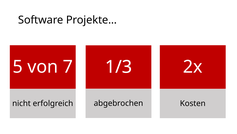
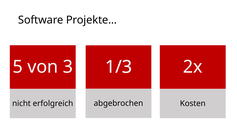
7: 7 -> 3 (68, 67)
